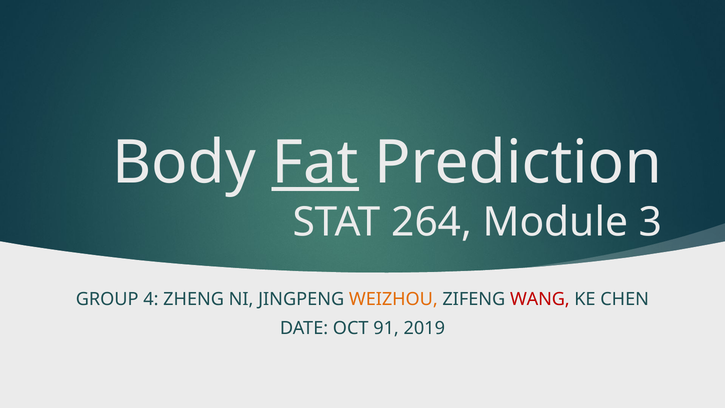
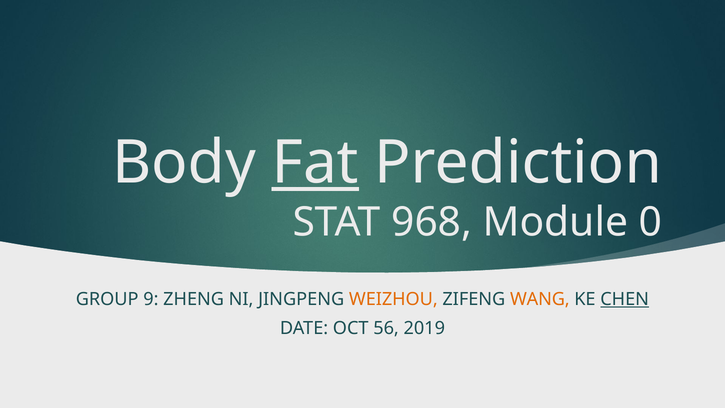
264: 264 -> 968 (432, 222)
3: 3 -> 0 (650, 222)
4: 4 -> 9 (151, 299)
WANG colour: red -> orange (540, 299)
CHEN underline: none -> present (625, 299)
91: 91 -> 56 (386, 328)
